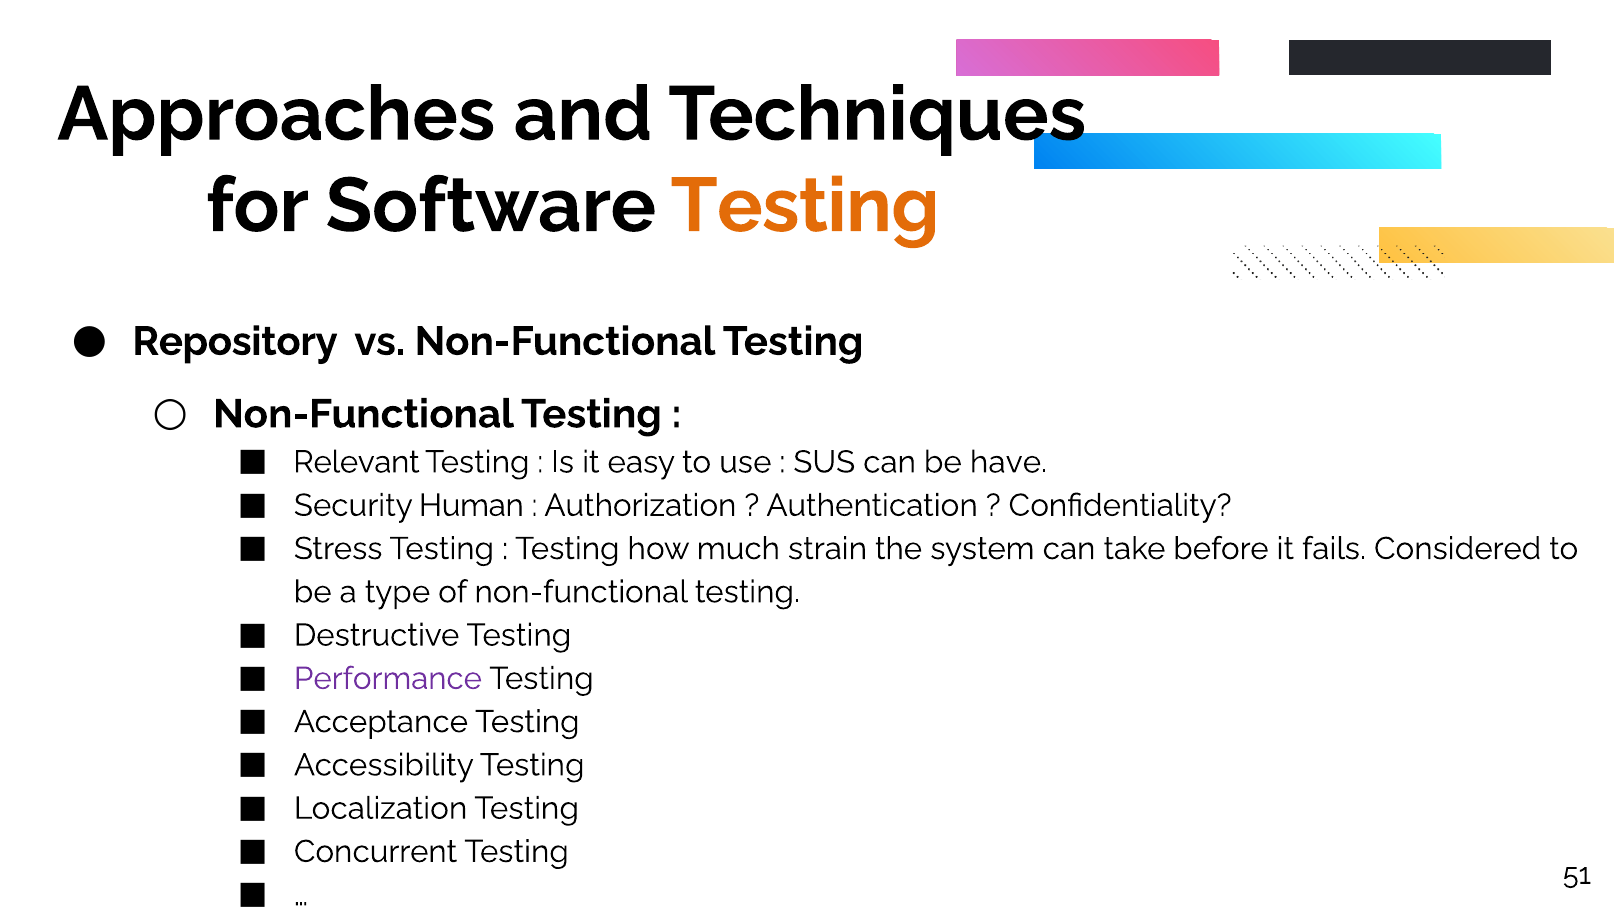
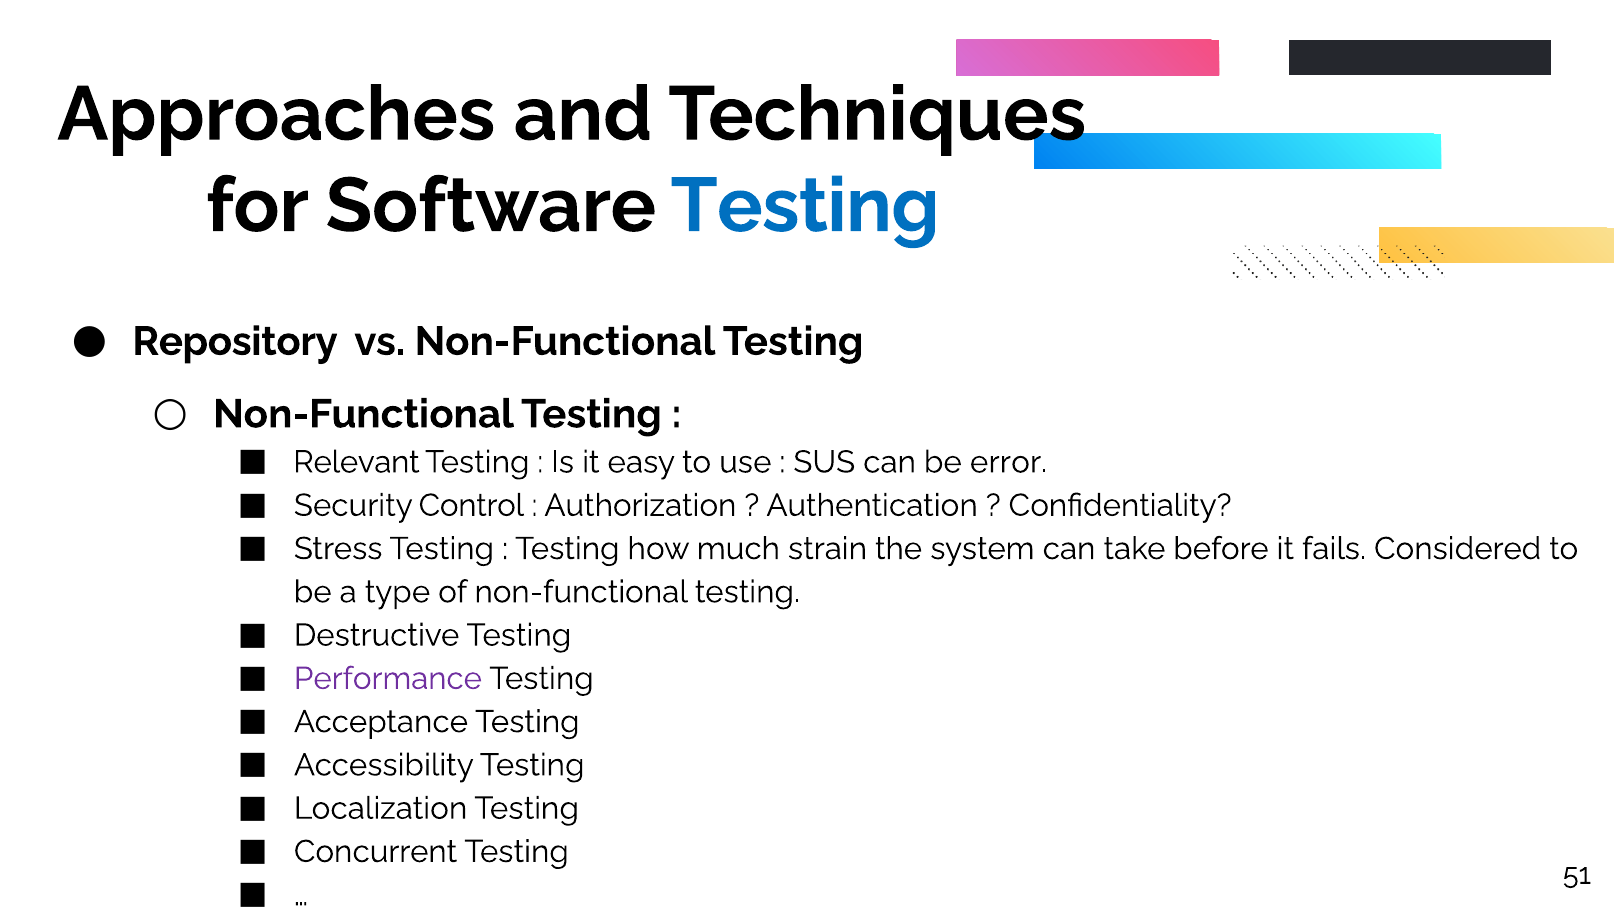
Testing colour: orange -> blue (805, 206)
have: have -> error (1009, 462)
Human: Human -> Control (471, 505)
